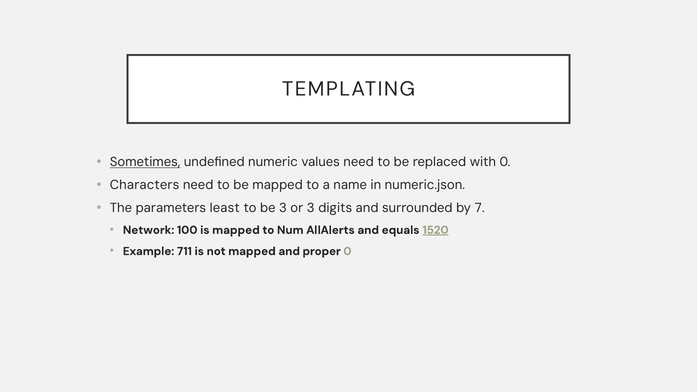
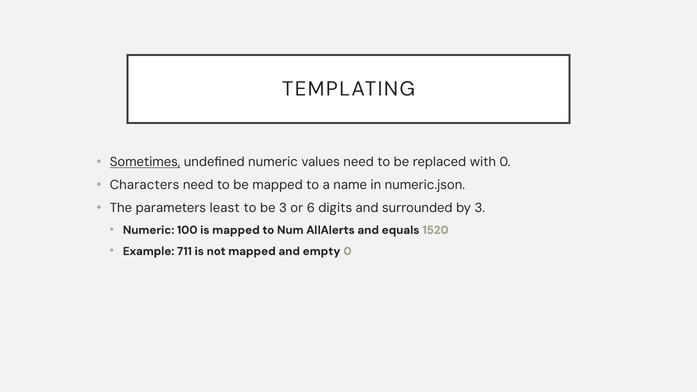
or 3: 3 -> 6 (311, 208)
by 7: 7 -> 3 (480, 208)
Network: Network -> Numeric (149, 230)
1520 underline: present -> none (436, 230)
proper: proper -> empty (322, 251)
